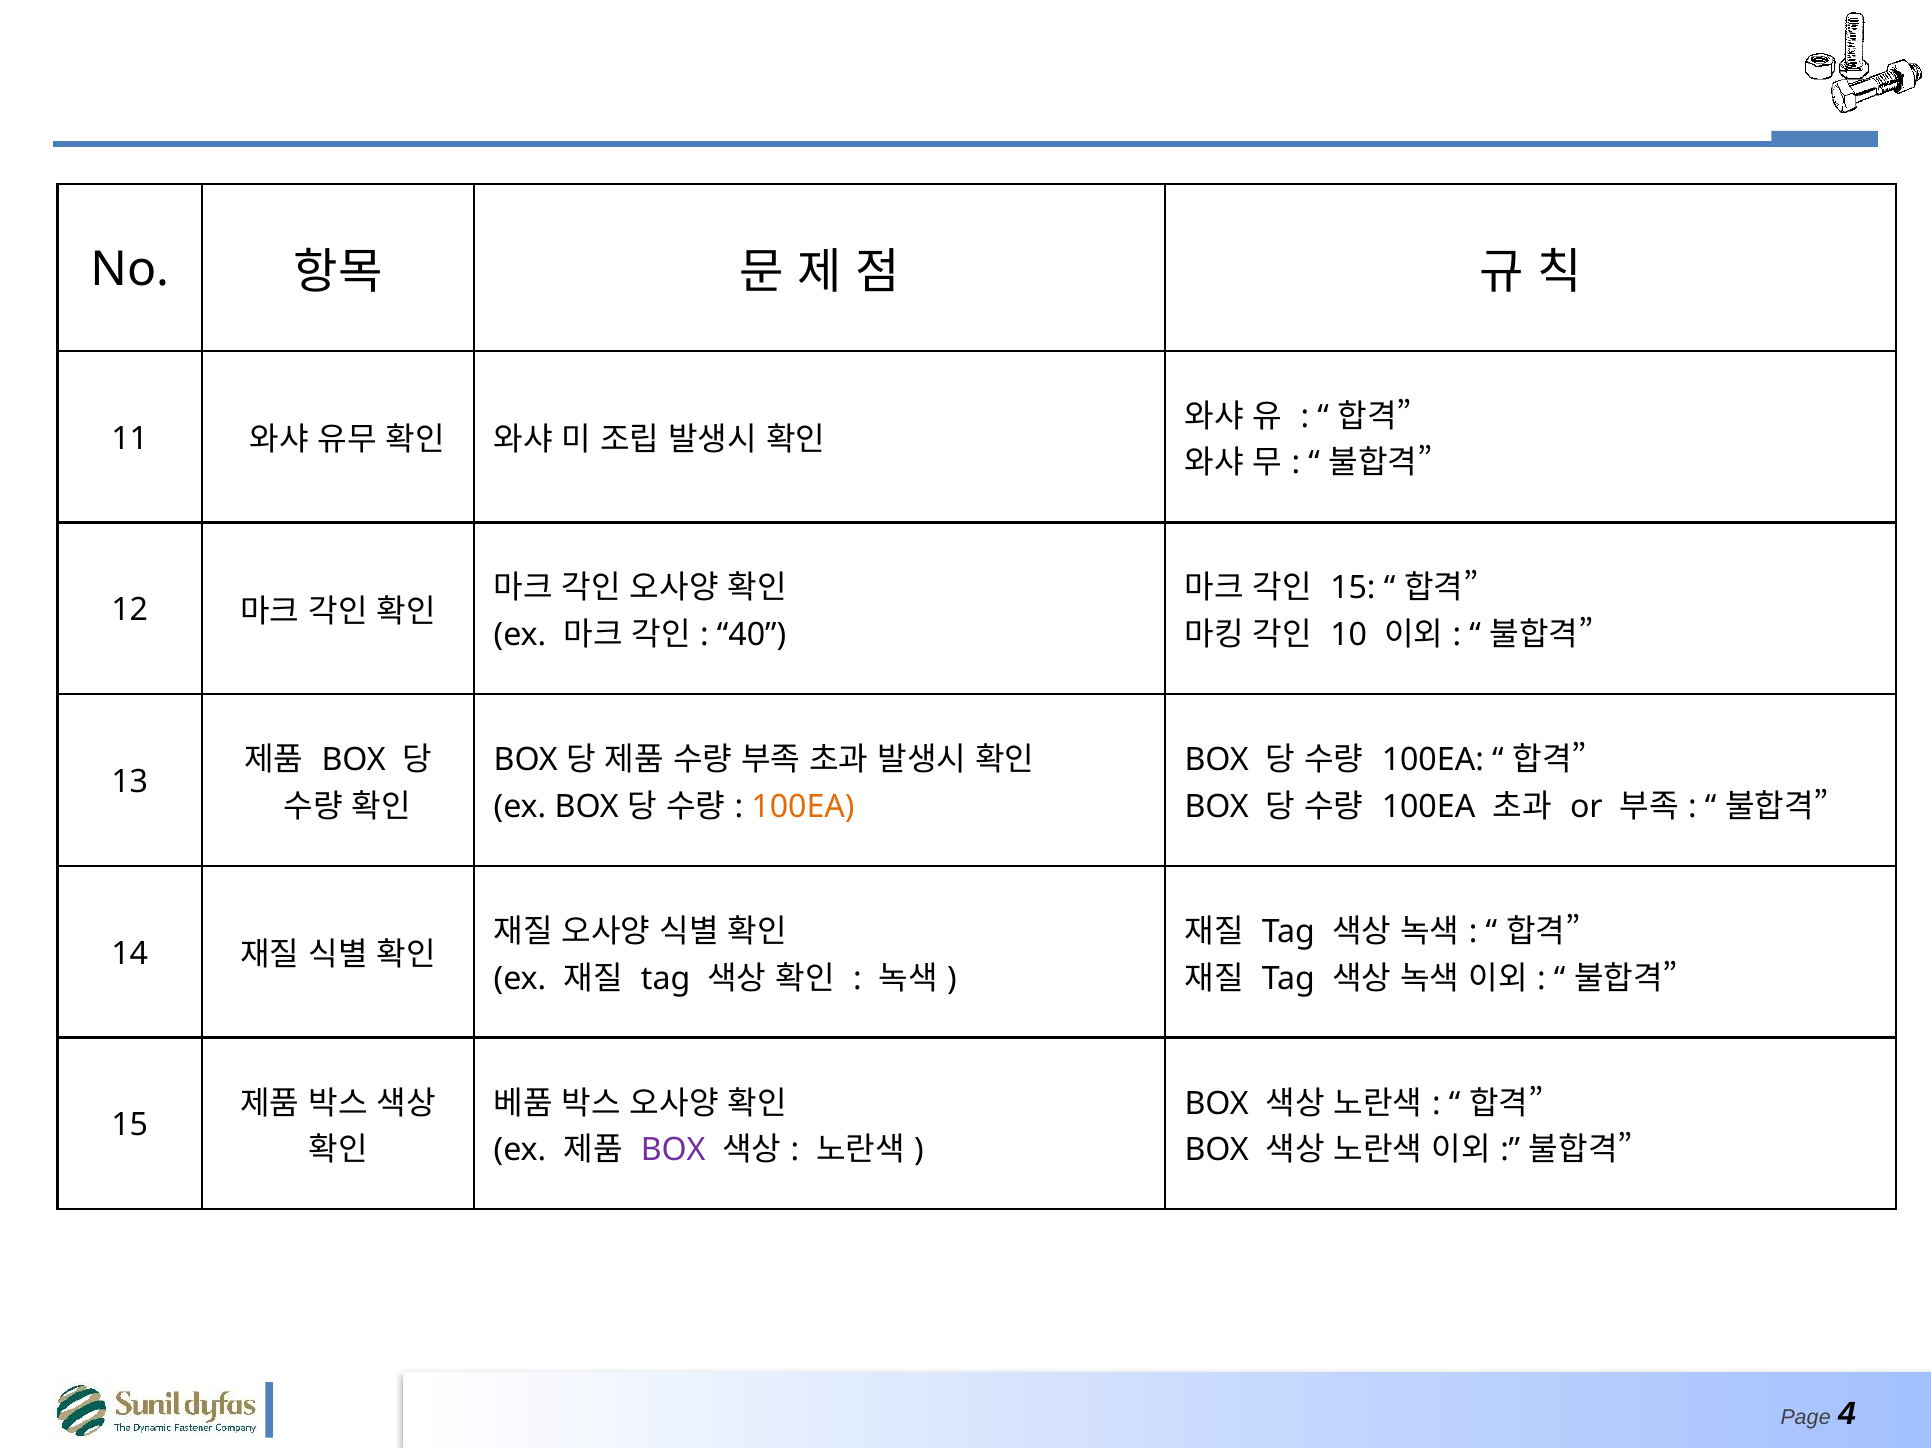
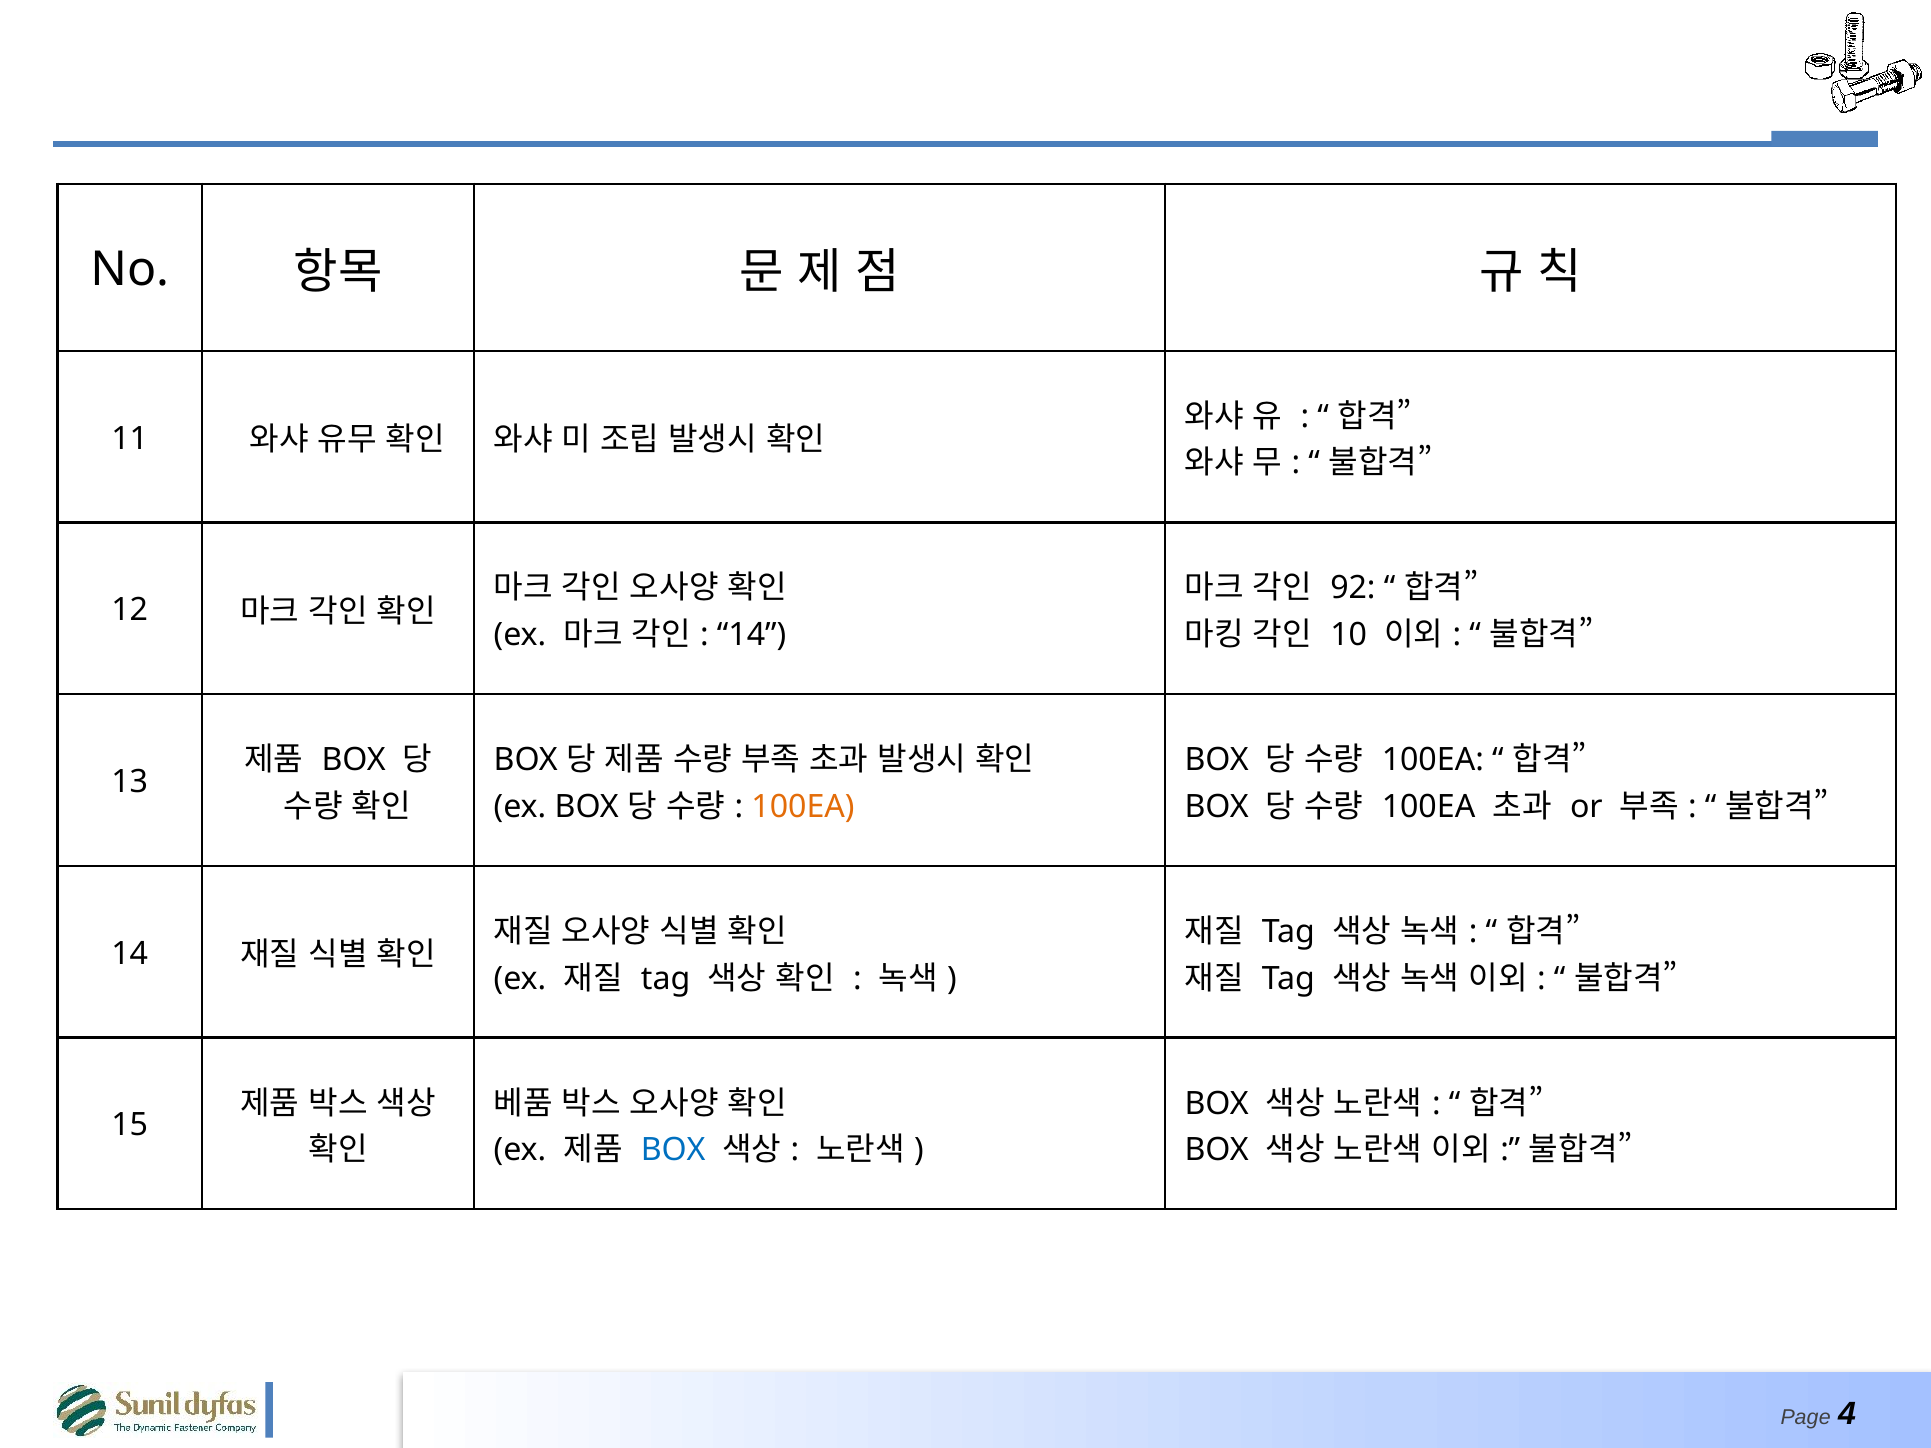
15: 15 -> 92 (1353, 588)
40: 40 -> 14 (752, 635)
BOX colour: purple -> blue (673, 1150)
